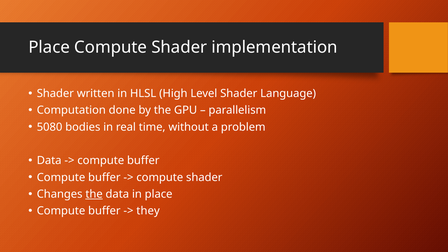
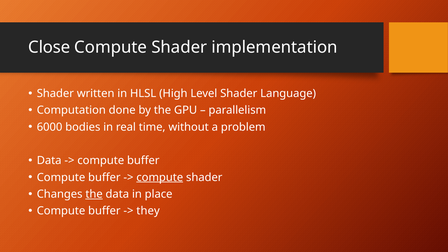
Place: Place -> Close (49, 47)
5080: 5080 -> 6000 (50, 127)
compute underline: none -> present (160, 177)
